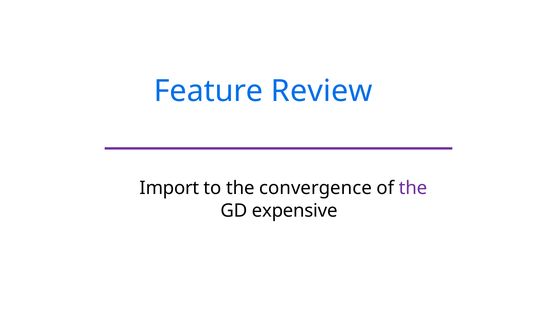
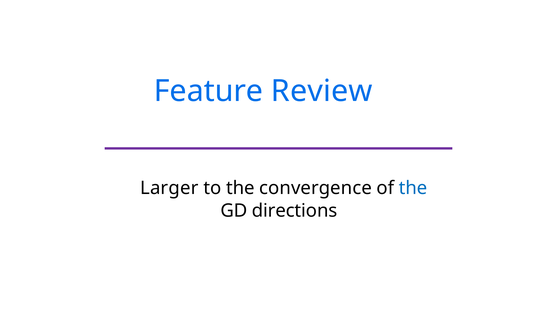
Import: Import -> Larger (169, 188)
the colour: purple -> blue (413, 188)
expensive: expensive -> directions (295, 211)
